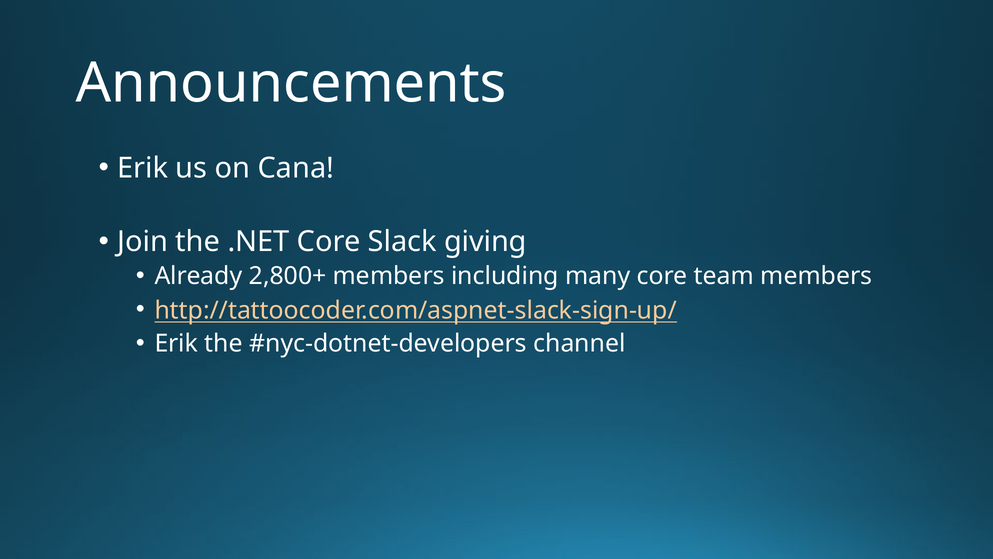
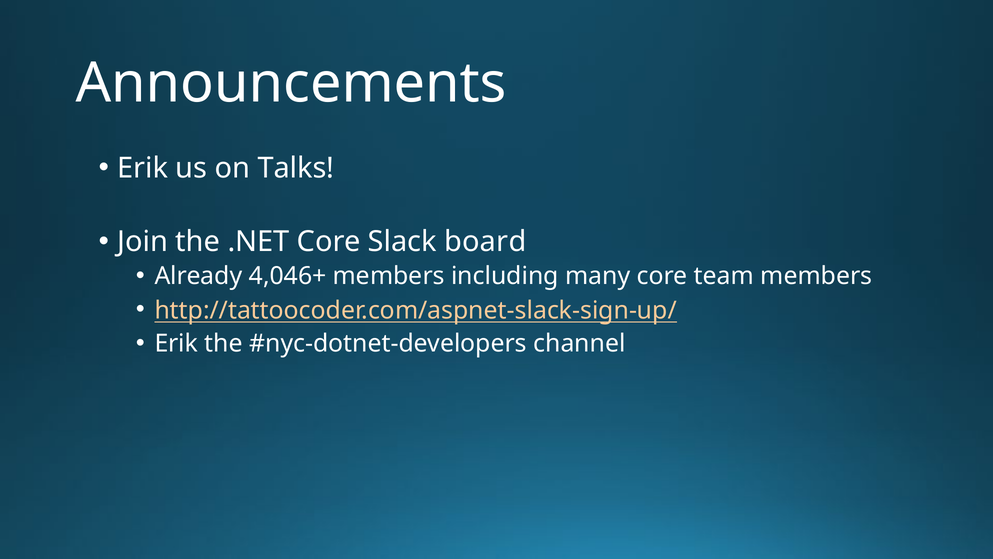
Cana: Cana -> Talks (296, 168)
giving: giving -> board (485, 241)
2,800+: 2,800+ -> 4,046+ (288, 276)
